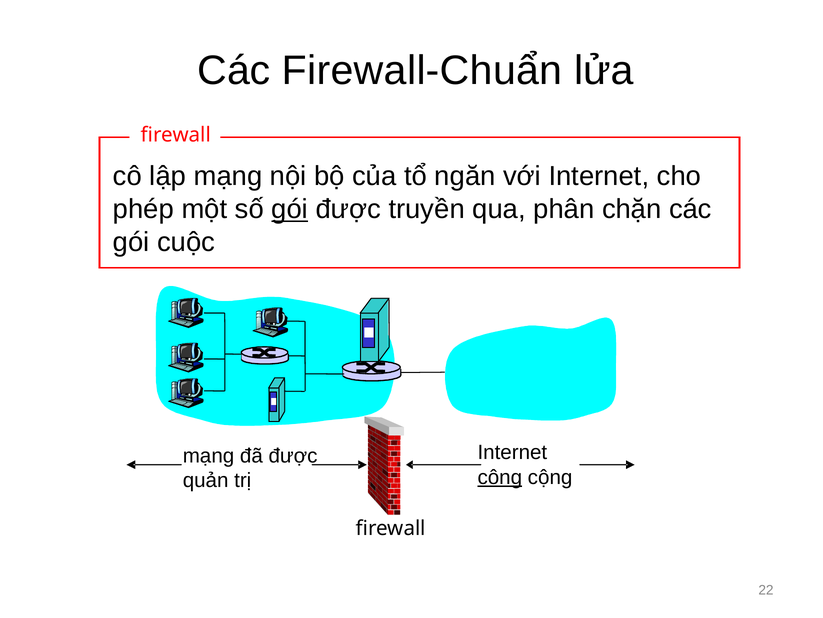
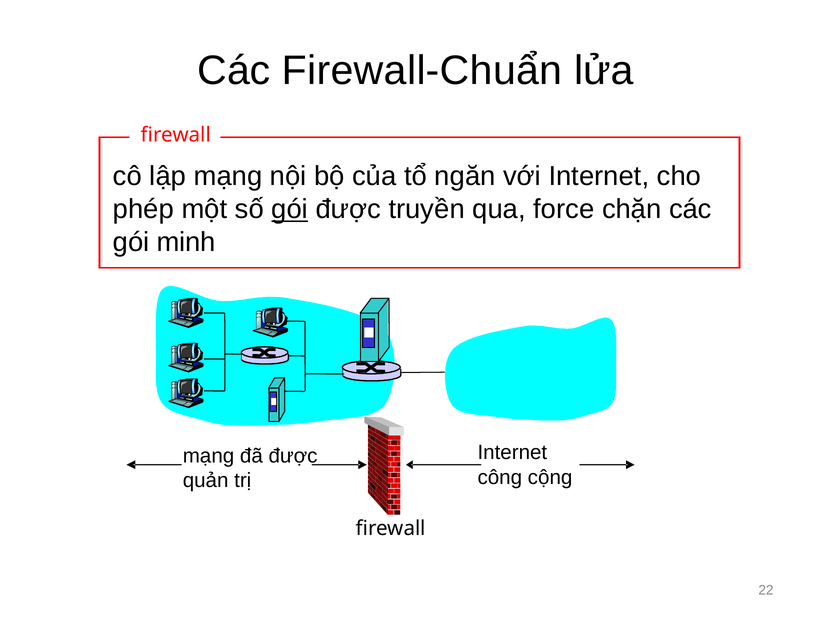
phân: phân -> force (564, 209)
cuộc: cuộc -> minh (186, 242)
công underline: present -> none (500, 477)
